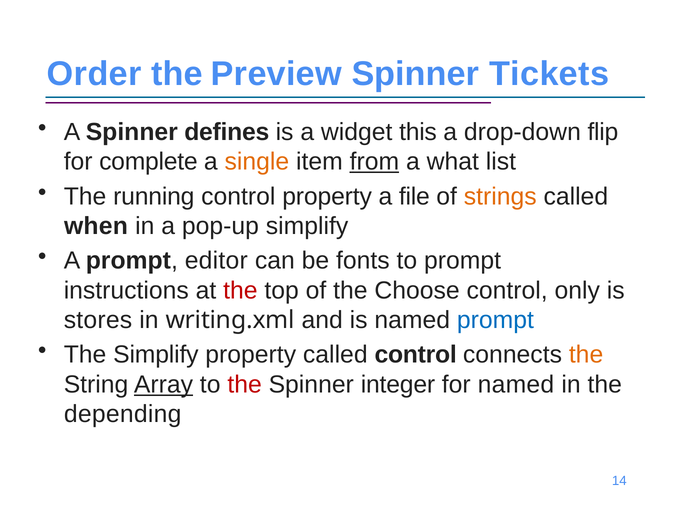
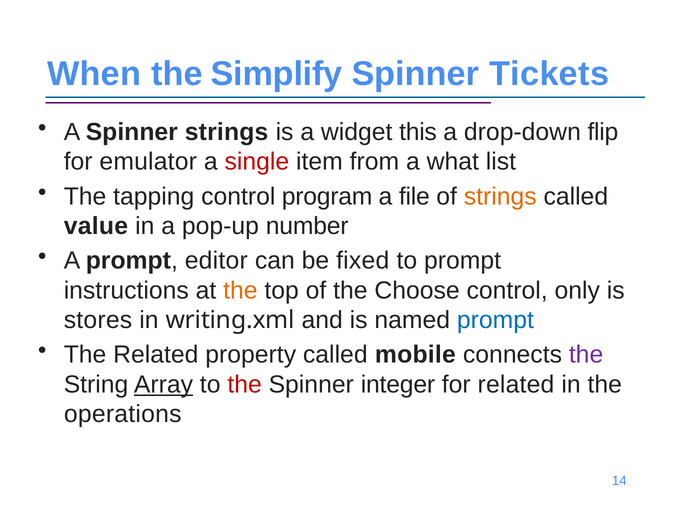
Order: Order -> When (94, 74)
Preview: Preview -> Simplify (277, 74)
Spinner defines: defines -> strings (227, 132)
complete: complete -> emulator (148, 162)
single colour: orange -> red (257, 162)
from underline: present -> none (374, 162)
running: running -> tapping (154, 196)
control property: property -> program (327, 196)
when: when -> value (96, 226)
pop-up simplify: simplify -> number (307, 226)
fonts: fonts -> fixed (363, 261)
the colour: red -> orange (240, 290)
The Simplify: Simplify -> Related (156, 355)
called control: control -> mobile (415, 355)
the colour: orange -> purple (586, 355)
for named: named -> related (516, 384)
depending: depending -> operations (123, 414)
